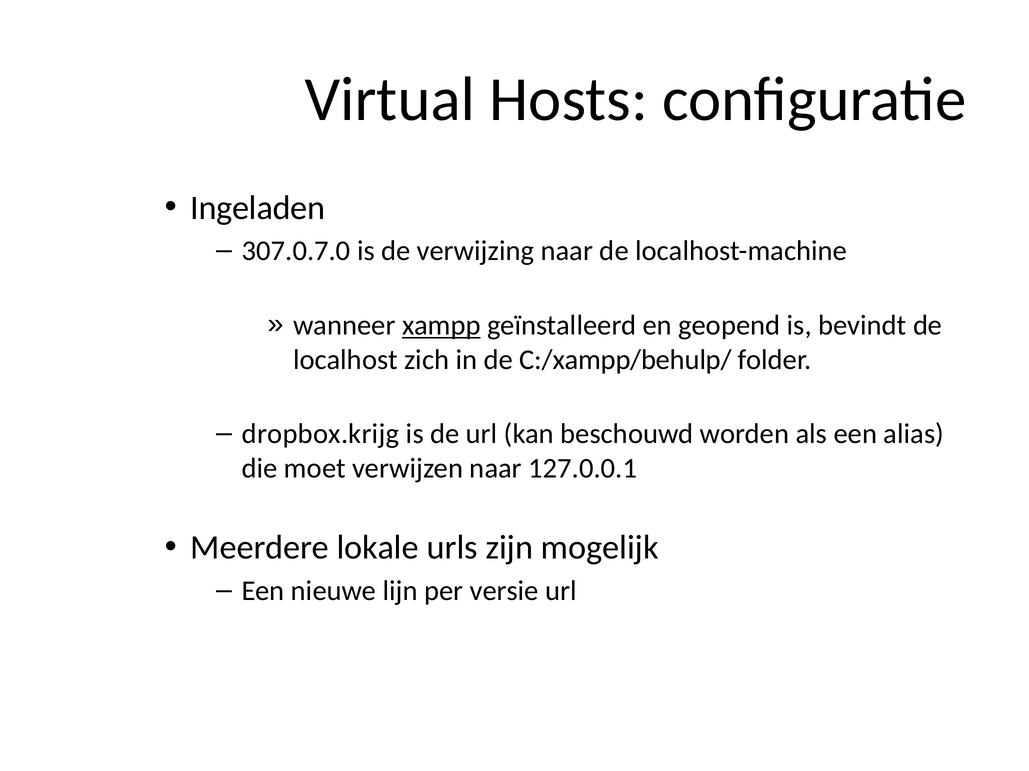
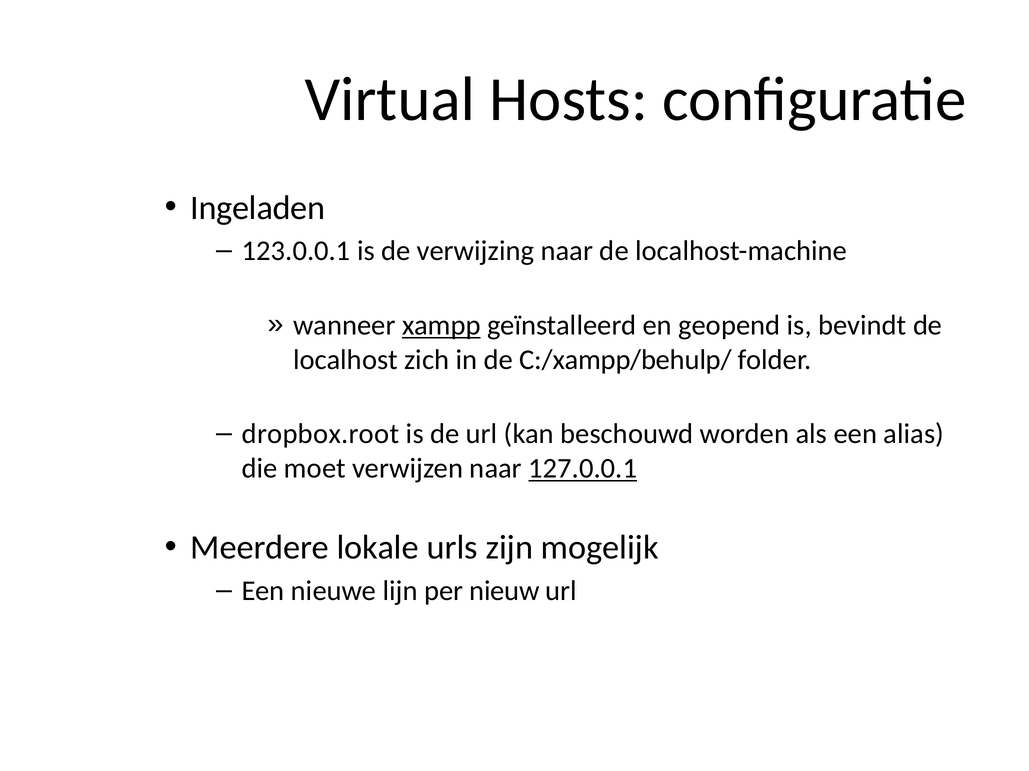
307.0.7.0: 307.0.7.0 -> 123.0.0.1 (296, 251)
dropbox.krijg: dropbox.krijg -> dropbox.root (320, 434)
127.0.0.1 underline: none -> present (583, 469)
versie: versie -> nieuw (504, 591)
